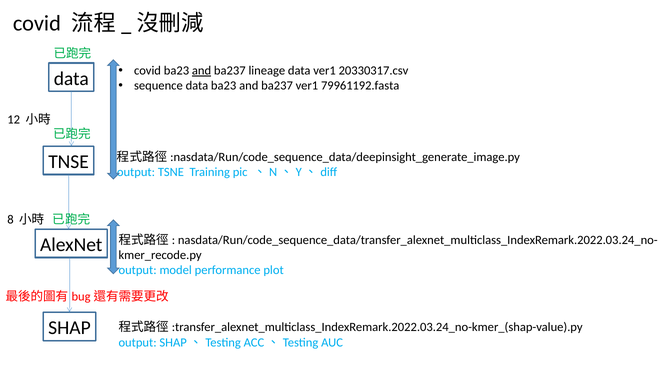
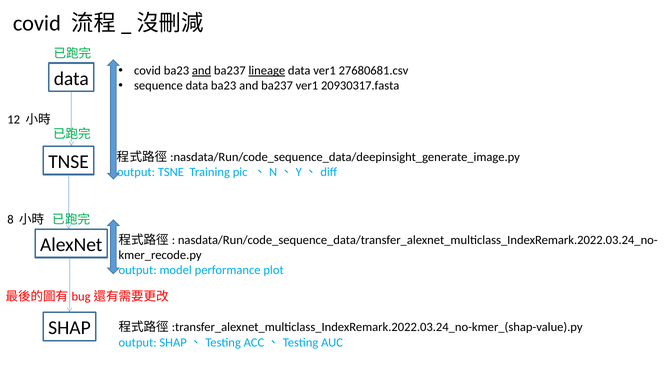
lineage underline: none -> present (267, 71)
20330317.csv: 20330317.csv -> 27680681.csv (374, 71)
79961192.fasta: 79961192.fasta -> 20930317.fasta (360, 86)
